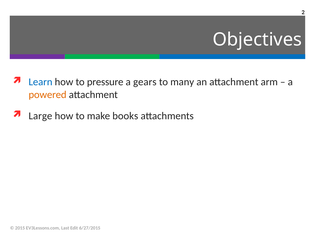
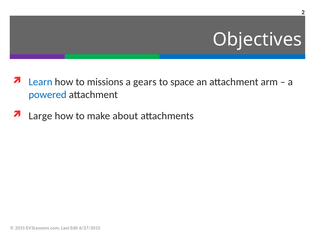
pressure: pressure -> missions (105, 82)
many: many -> space (182, 82)
powered colour: orange -> blue (48, 95)
books: books -> about (125, 116)
